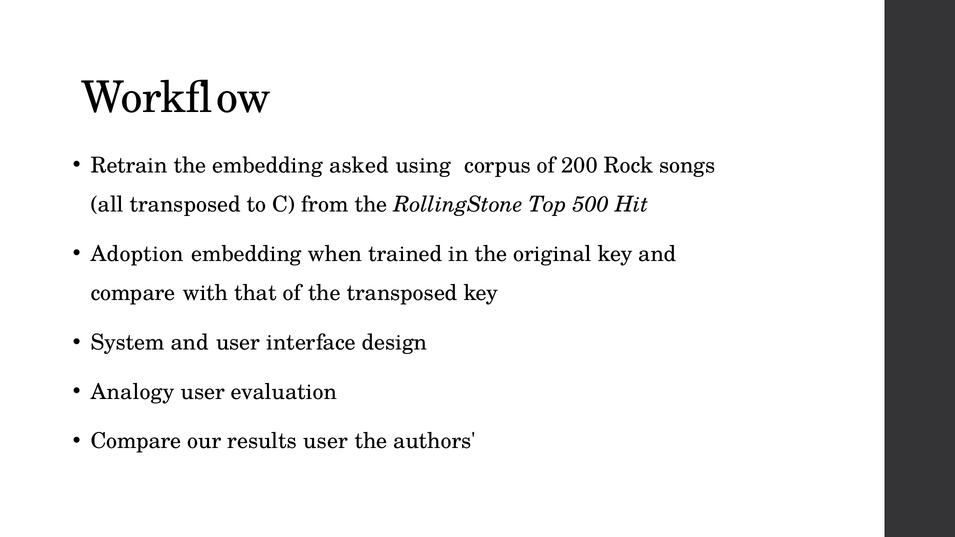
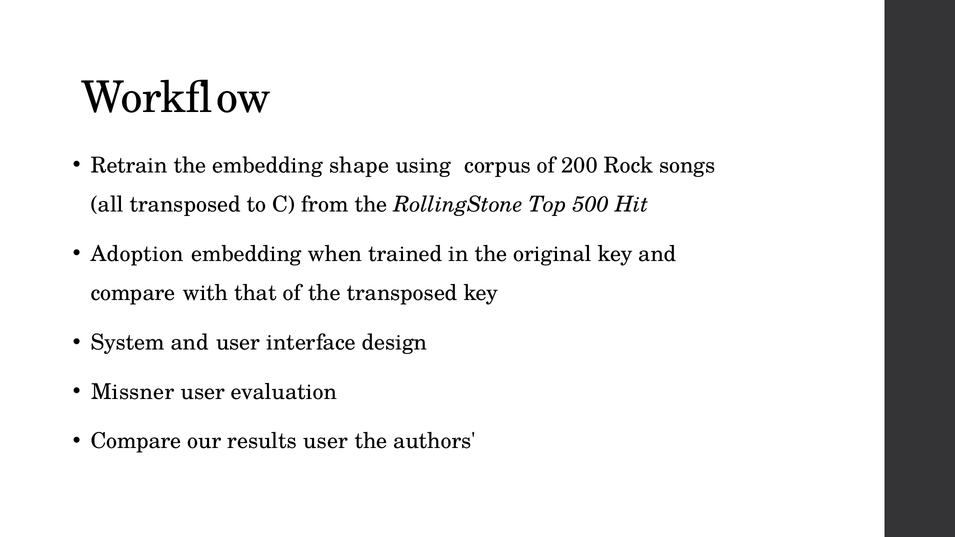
asked: asked -> shape (359, 165)
Analogy: Analogy -> Missner (133, 392)
